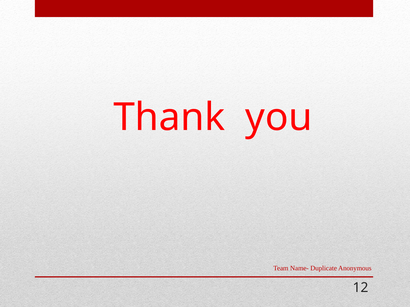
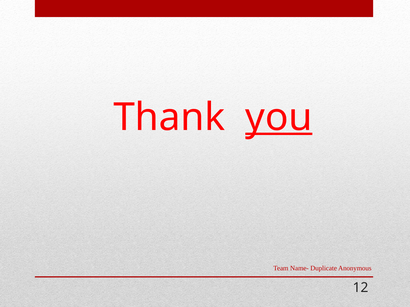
you underline: none -> present (279, 117)
